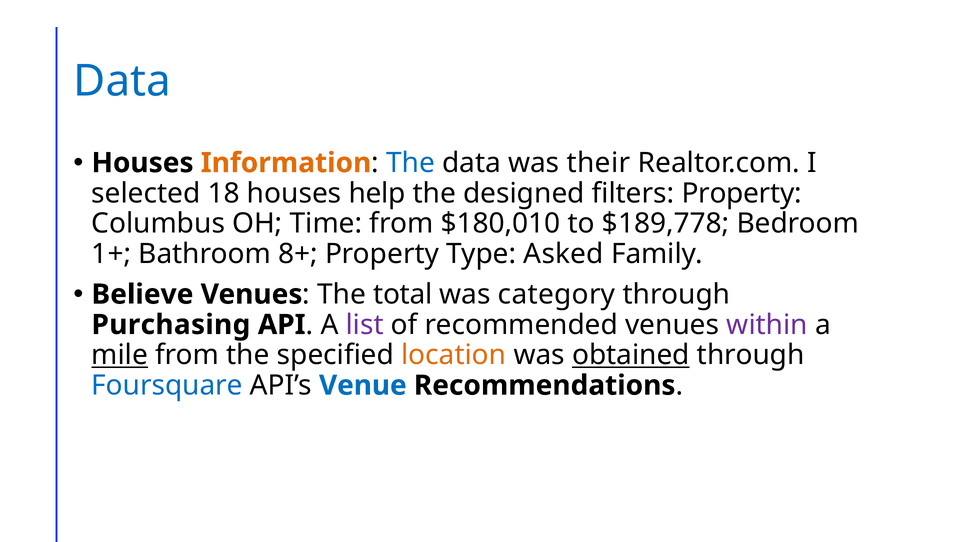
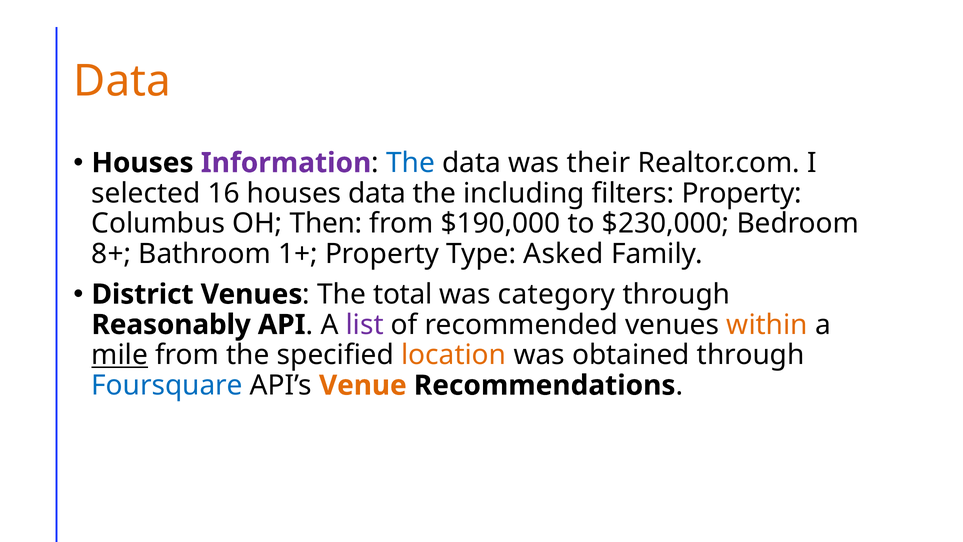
Data colour: blue -> orange (122, 81)
Information colour: orange -> purple (286, 163)
18: 18 -> 16 (224, 193)
houses help: help -> data (377, 193)
designed: designed -> including (524, 193)
Time: Time -> Then (326, 223)
$180,010: $180,010 -> $190,000 (501, 223)
$189,778: $189,778 -> $230,000 (666, 223)
1+: 1+ -> 8+ (111, 254)
8+: 8+ -> 1+ (298, 254)
Believe: Believe -> District (143, 294)
Purchasing: Purchasing -> Reasonably (171, 325)
within colour: purple -> orange (767, 325)
obtained underline: present -> none (631, 355)
Venue colour: blue -> orange (363, 385)
